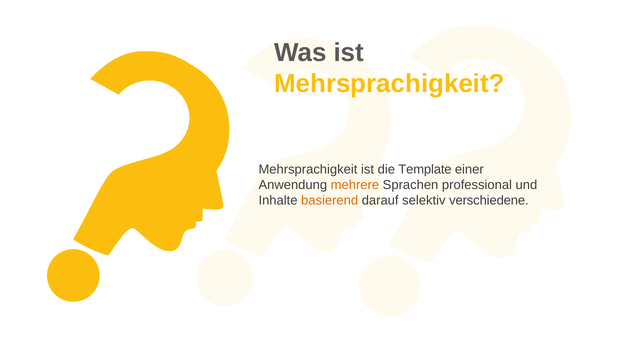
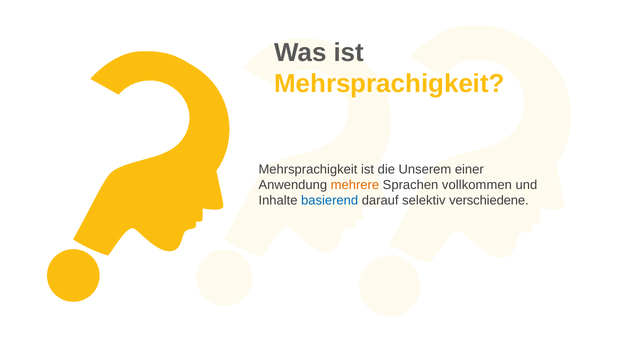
Template: Template -> Unserem (425, 169)
professional: professional -> vollkommen (477, 185)
basierend colour: orange -> blue (330, 200)
